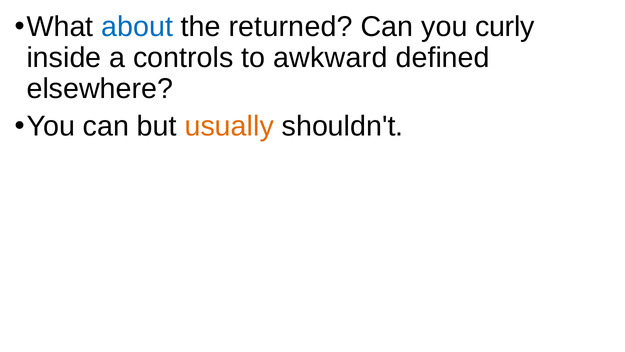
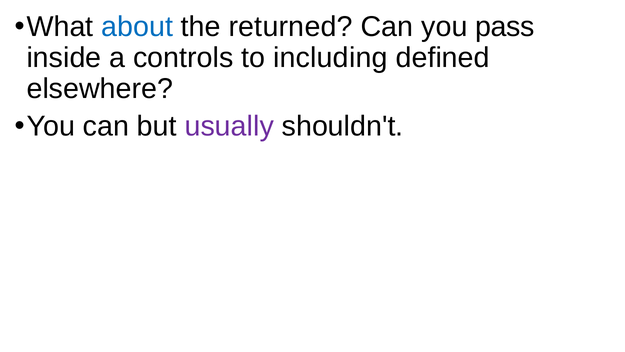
curly: curly -> pass (505, 27)
awkward: awkward -> including (330, 58)
usually colour: orange -> purple (229, 126)
